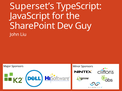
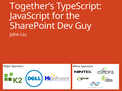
Superset’s: Superset’s -> Together’s (32, 6)
